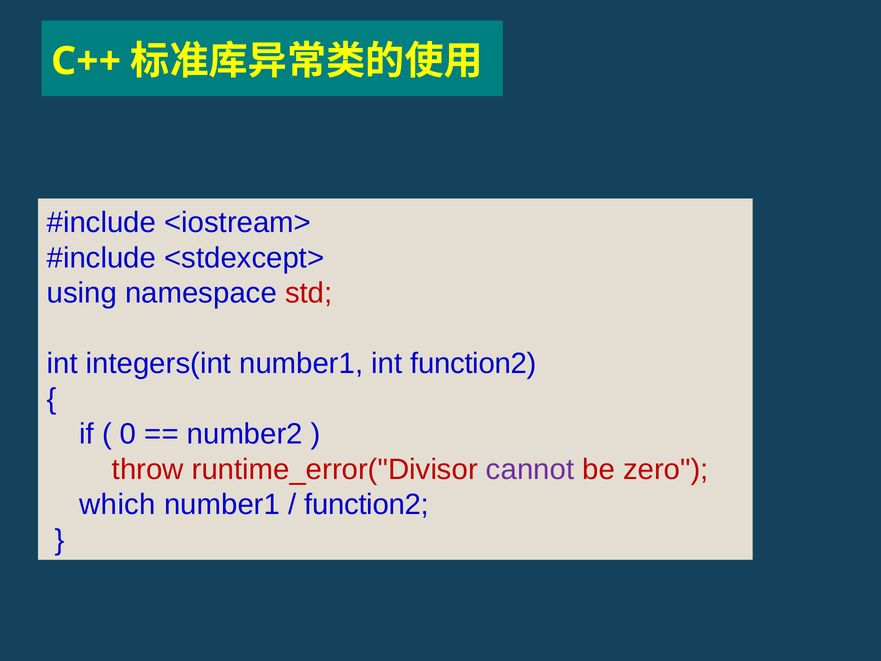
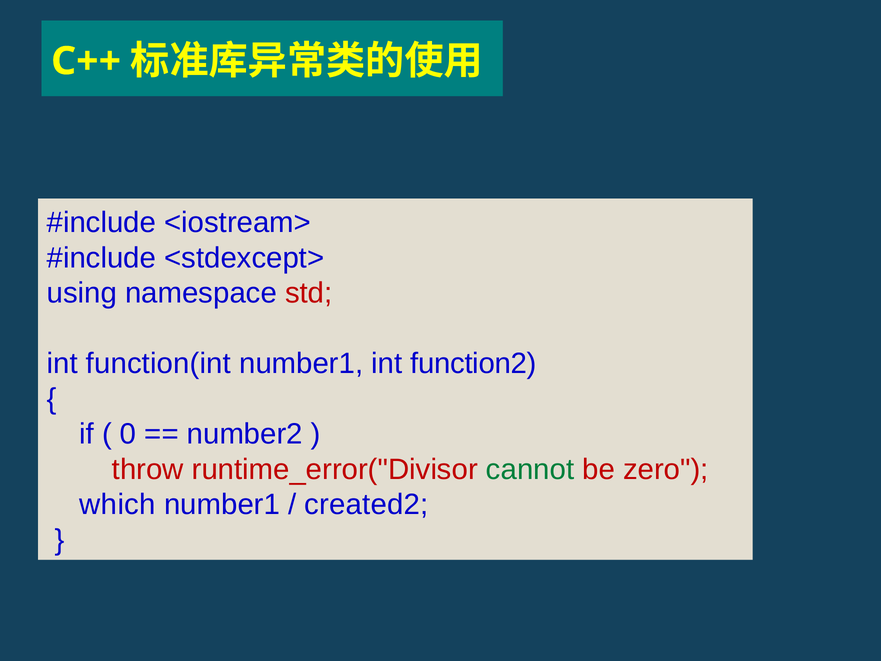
integers(int: integers(int -> function(int (158, 364)
cannot colour: purple -> green (530, 469)
function2: function2 -> created2 (366, 504)
